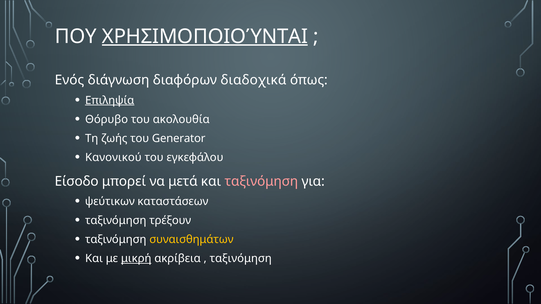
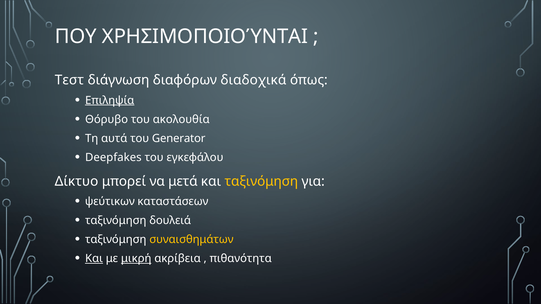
ΧΡΗΣΙΜΟΠΟΙΟΎΝΤΑΙ underline: present -> none (205, 36)
Ενός: Ενός -> Τεστ (69, 80)
ζωής: ζωής -> αυτά (114, 138)
Κανονικού: Κανονικού -> Deepfakes (113, 158)
Είσοδο: Είσοδο -> Δίκτυο (77, 181)
ταξινόμηση colour: pink -> yellow (261, 181)
τρέξουν: τρέξουν -> δουλειά (170, 221)
Και underline: none -> present (94, 259)
ταξινόμηση: ταξινόμηση -> πιθανότητα (241, 259)
